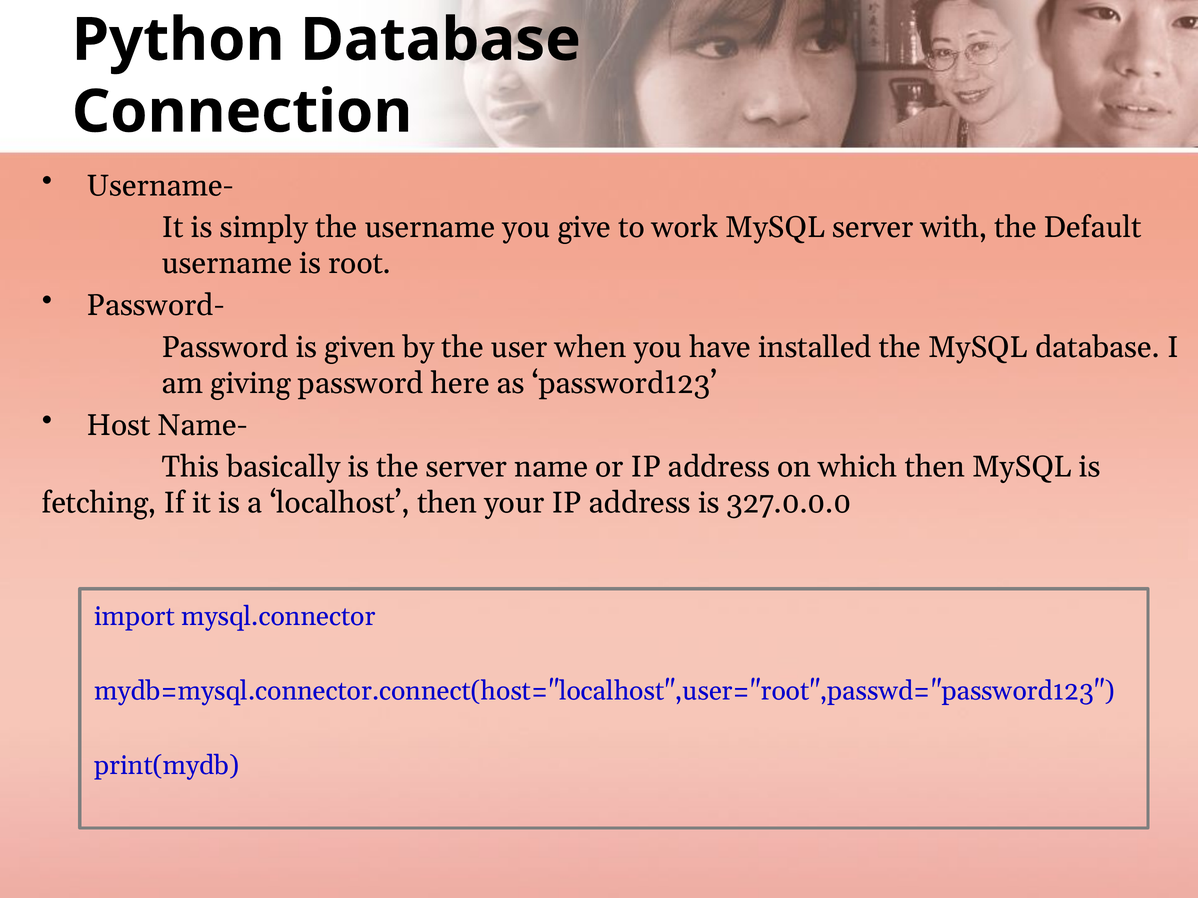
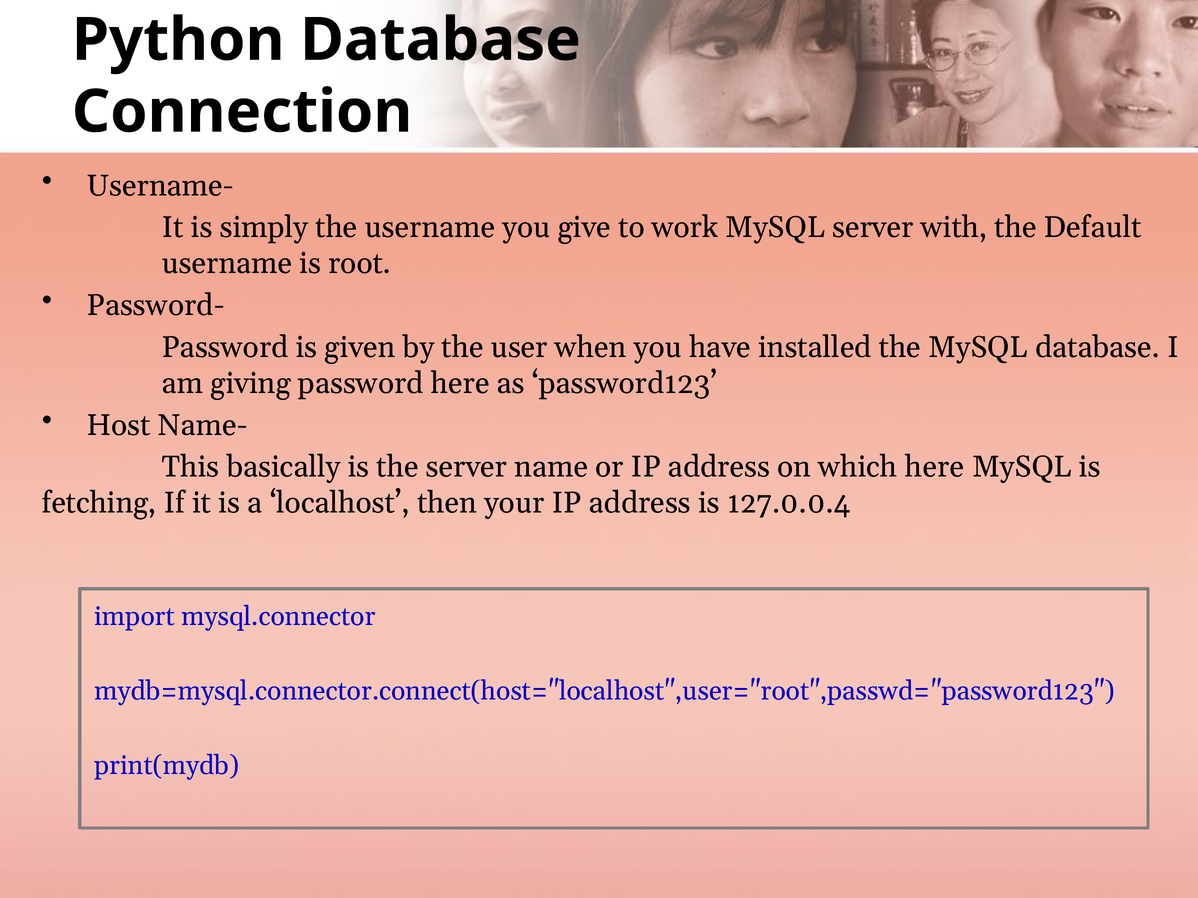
which then: then -> here (935, 467)
327.0.0.0: 327.0.0.0 -> 127.0.0.4 (789, 503)
